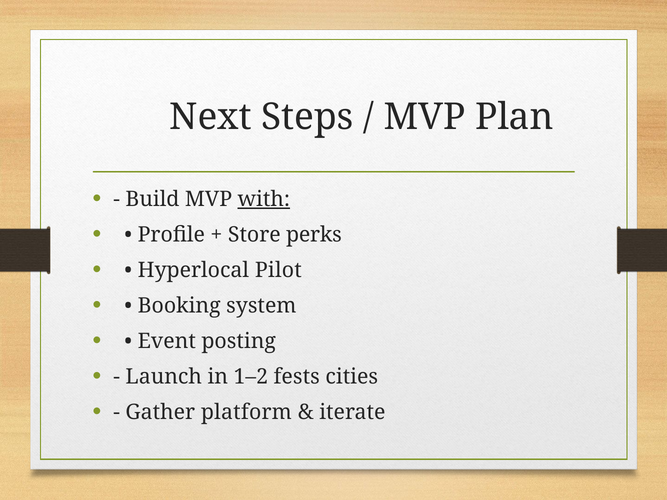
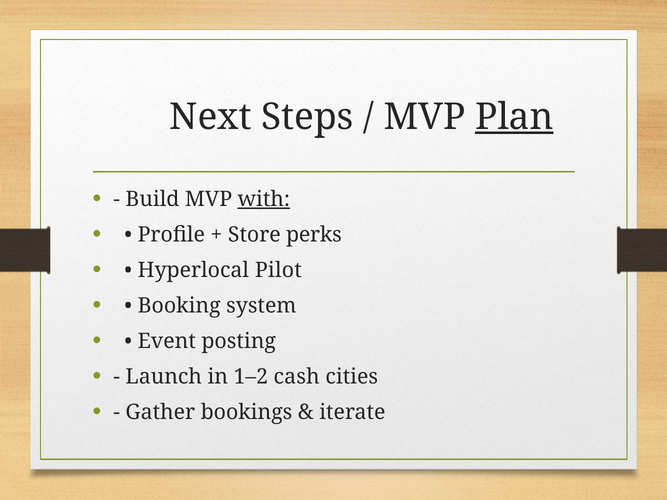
Plan underline: none -> present (514, 117)
fests: fests -> cash (297, 377)
platform: platform -> bookings (247, 413)
